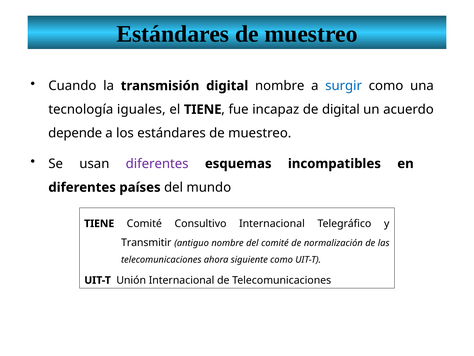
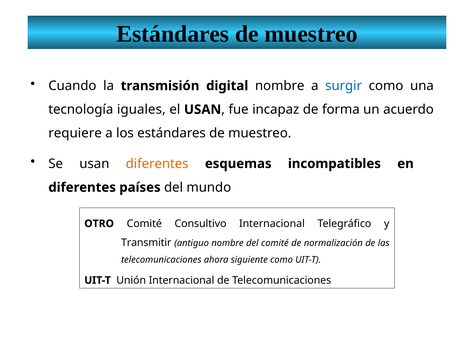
el TIENE: TIENE -> USAN (203, 109)
de digital: digital -> forma (341, 109)
depende: depende -> requiere (75, 133)
diferentes colour: purple -> orange (157, 163)
TIENE: TIENE -> OTRO (99, 223)
